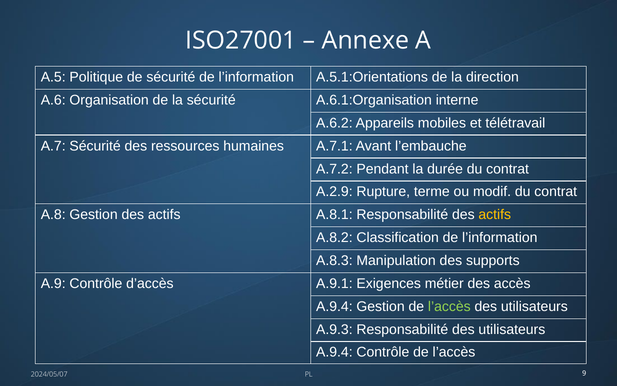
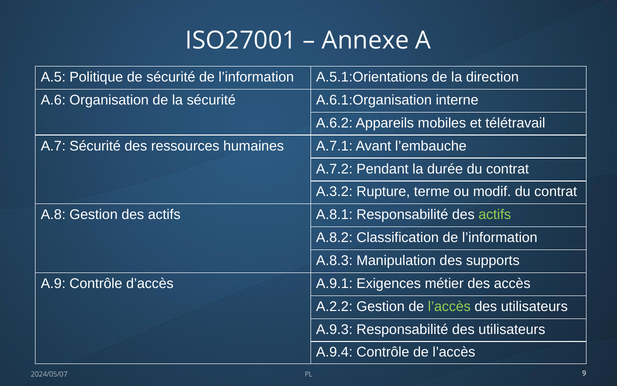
A.2.9: A.2.9 -> A.3.2 (334, 192)
actifs colour: yellow -> light green (495, 215)
A.9.4: A.9.4 -> A.2.2 (334, 306)
